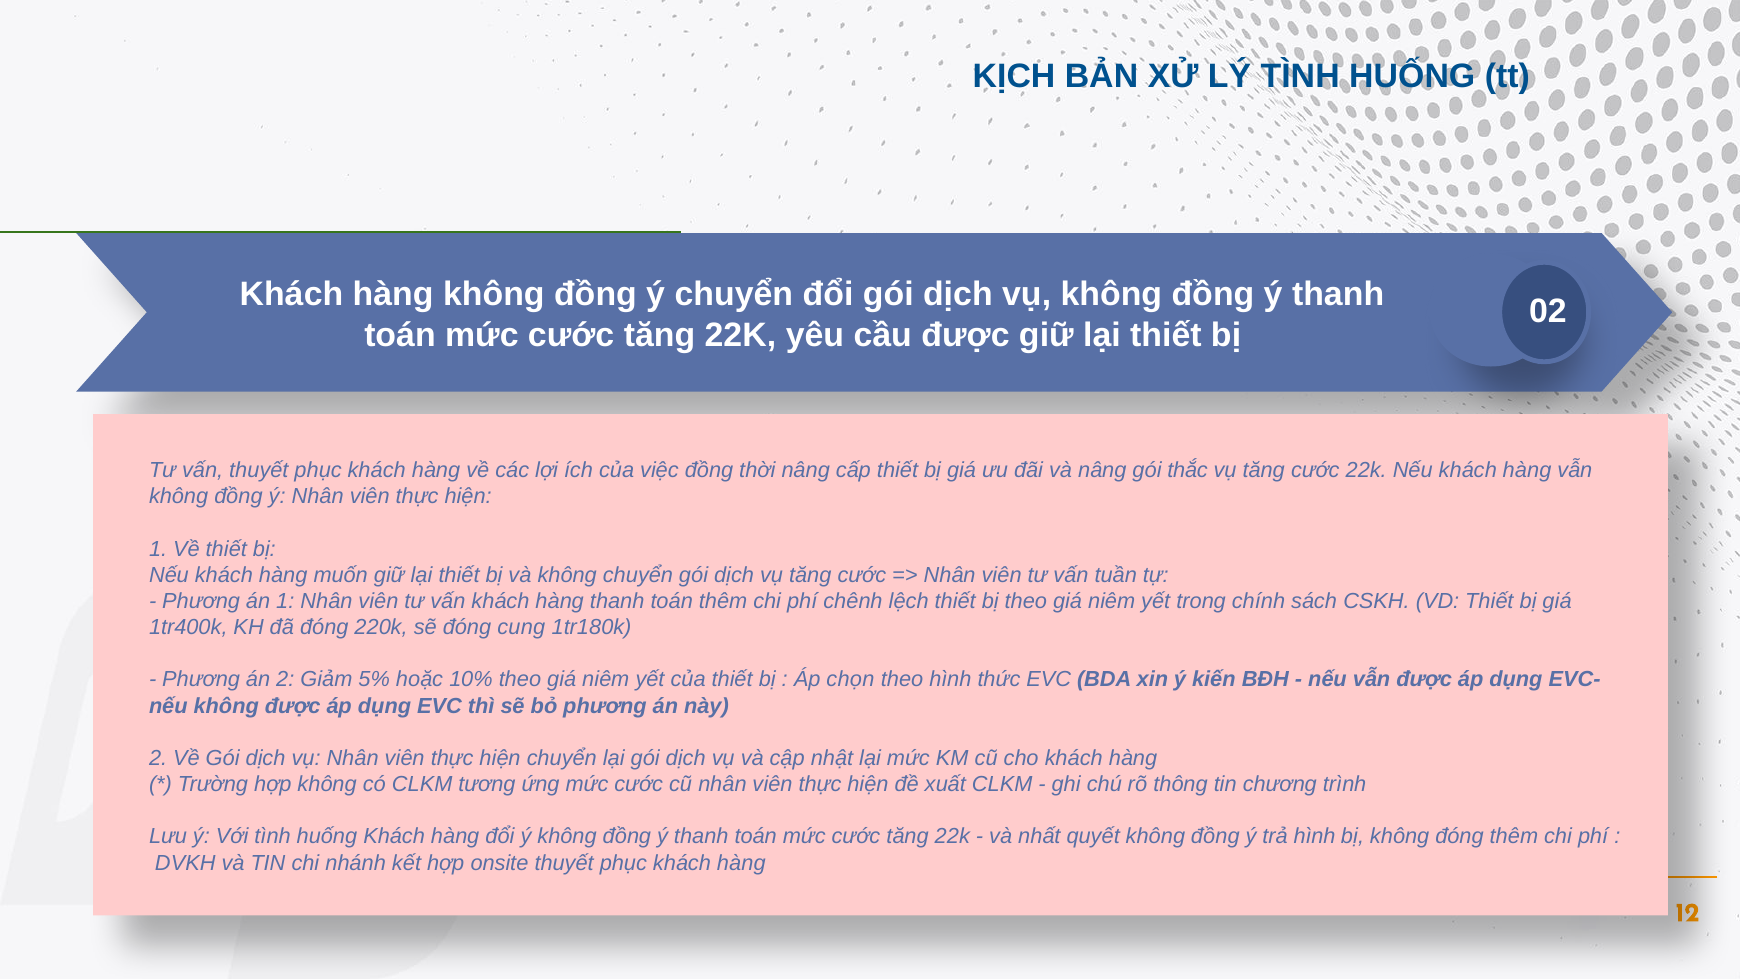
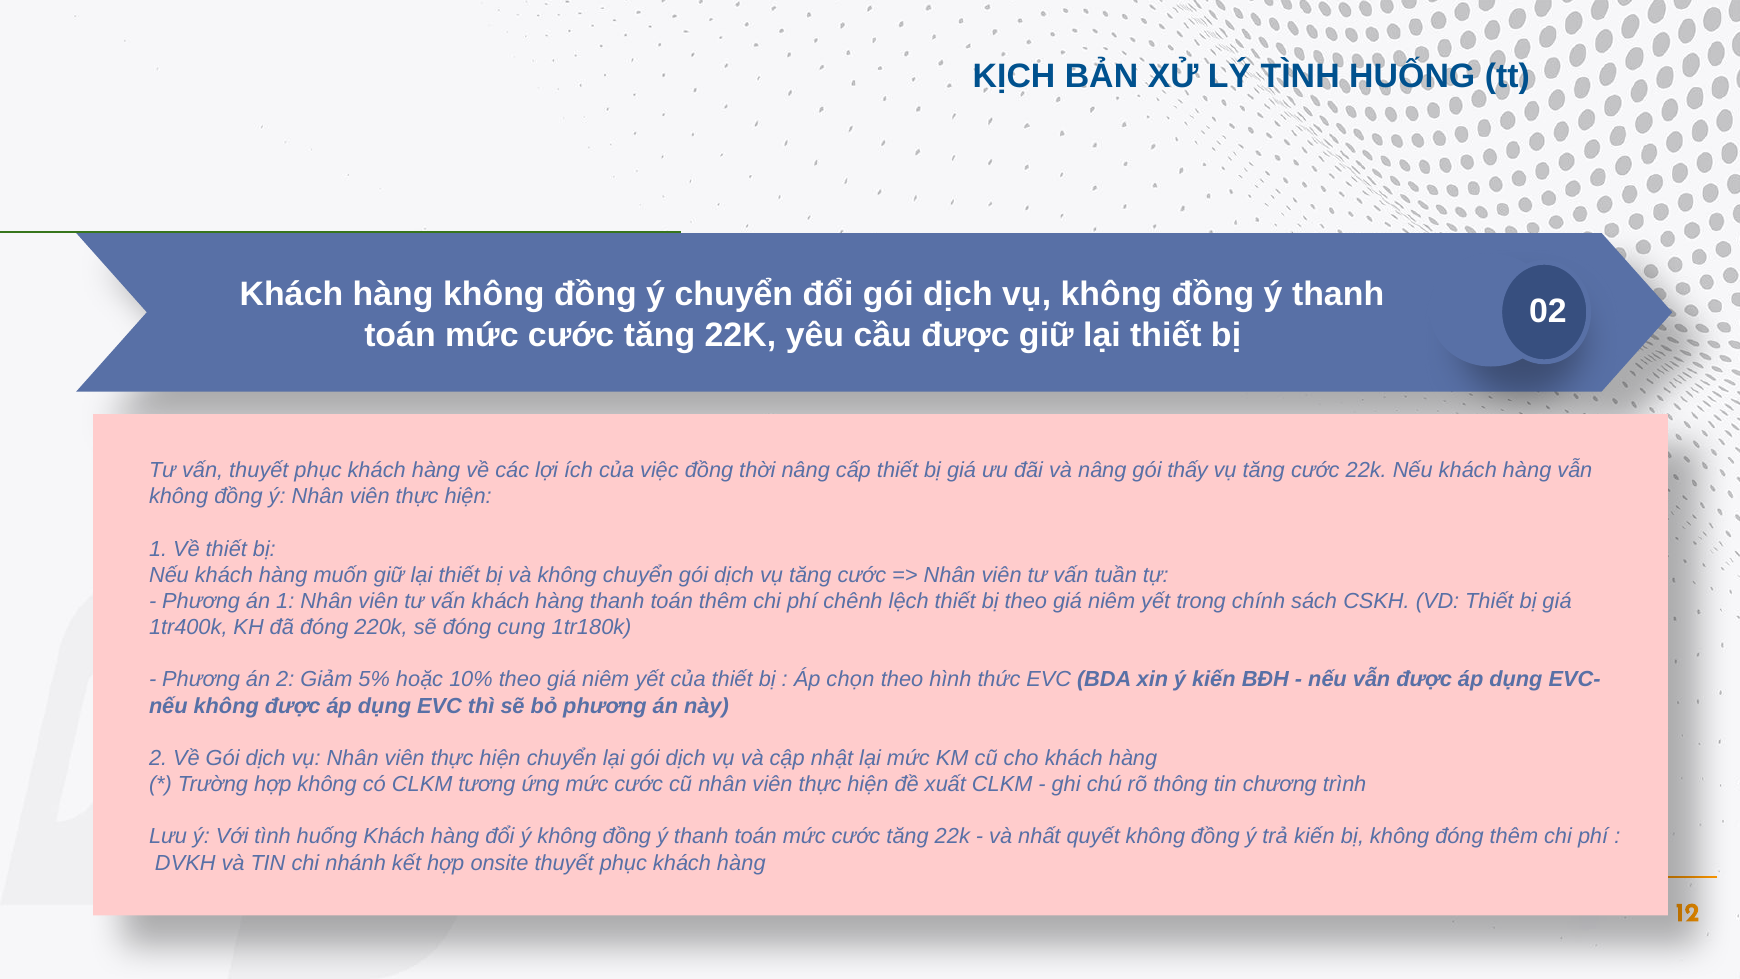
thắc: thắc -> thấy (1188, 470)
trả hình: hình -> kiến (1314, 837)
